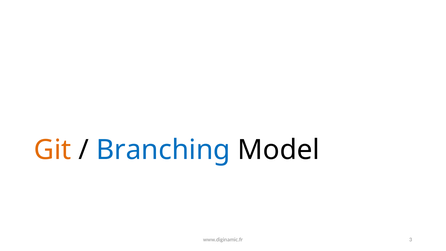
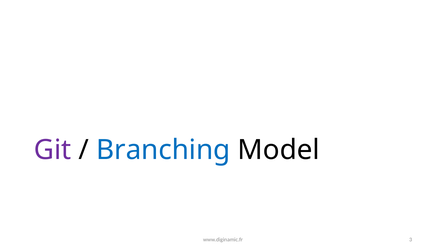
Git colour: orange -> purple (53, 150)
